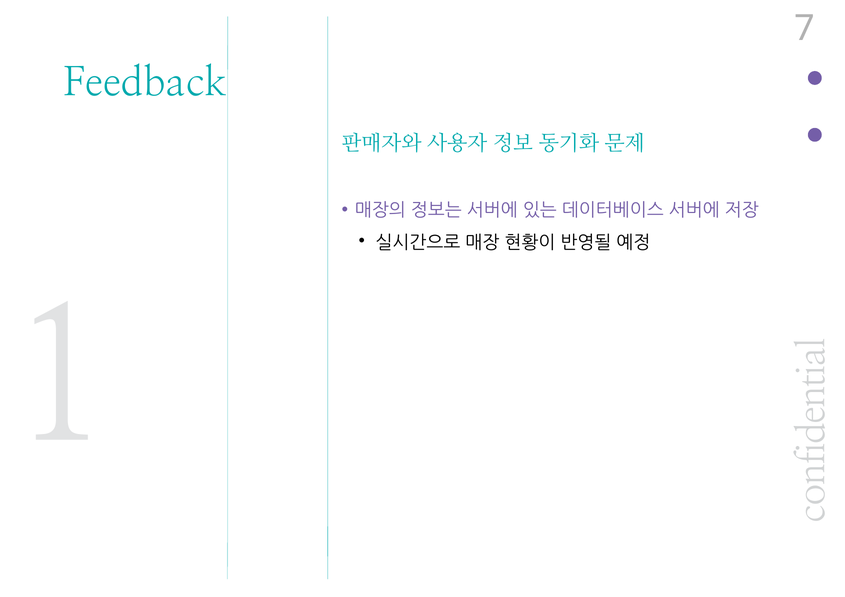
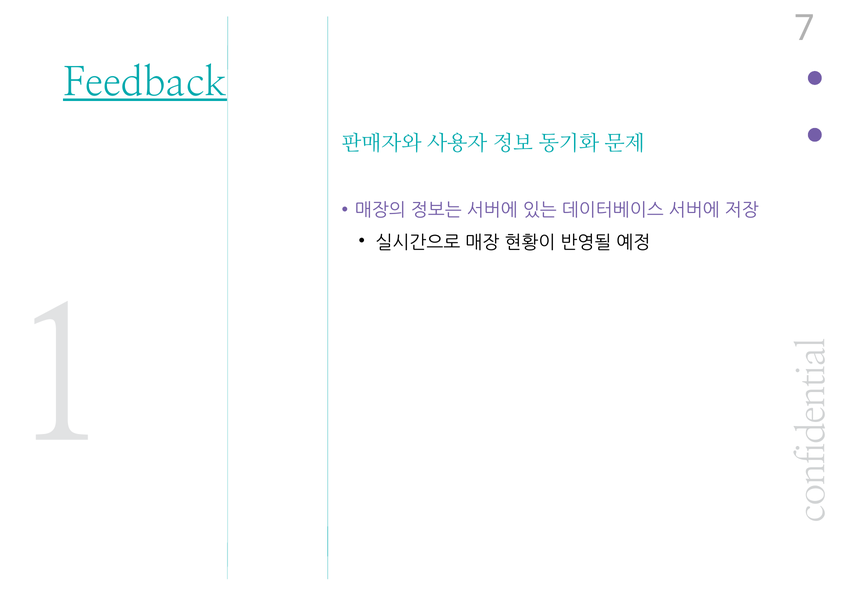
Feedback underline: none -> present (145, 83)
